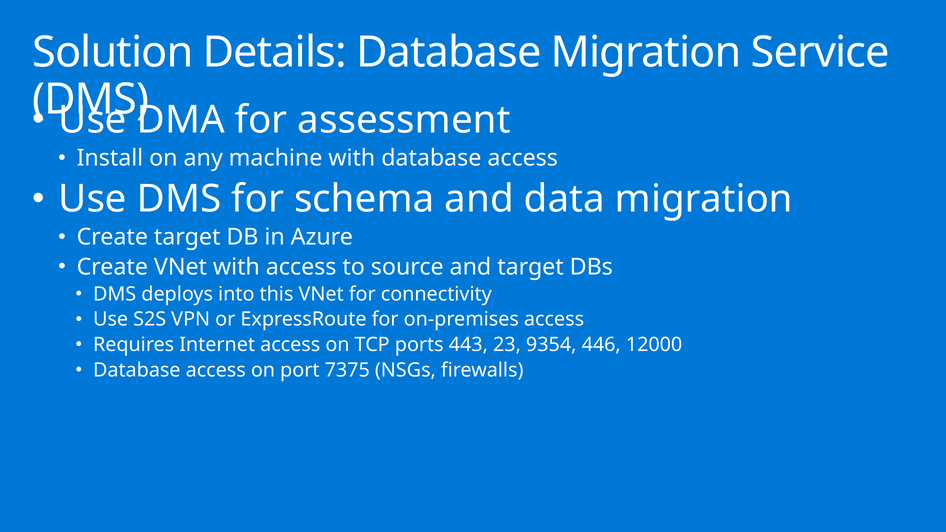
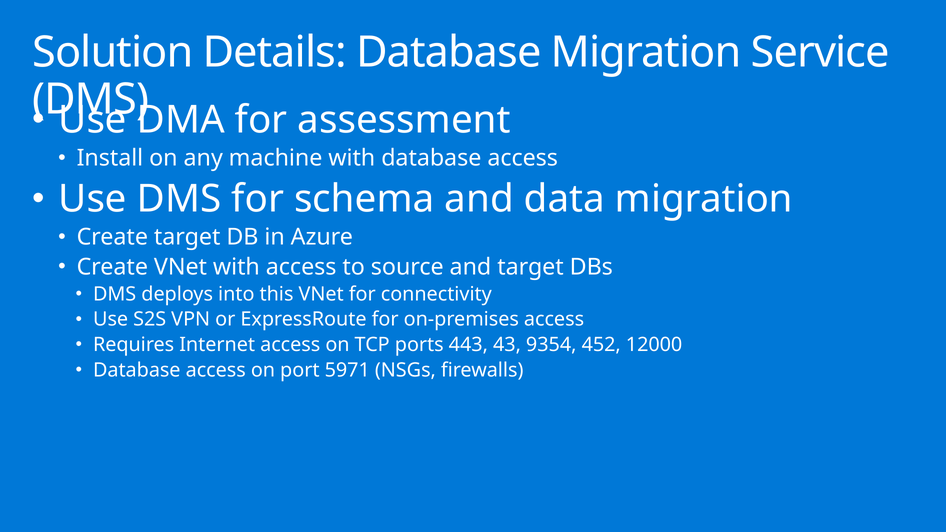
23: 23 -> 43 (507, 345)
446: 446 -> 452 (601, 345)
7375: 7375 -> 5971 (347, 370)
